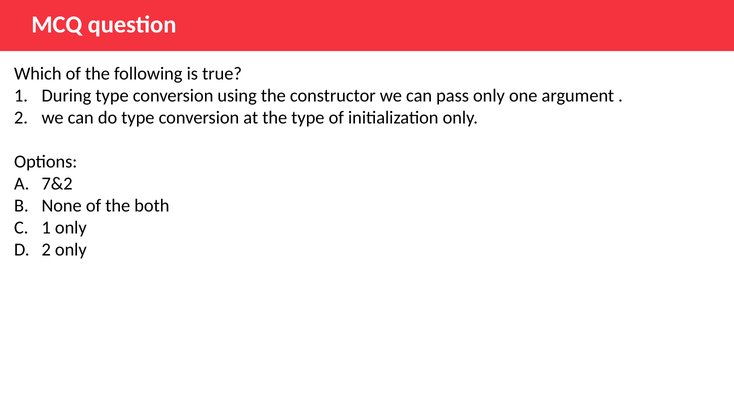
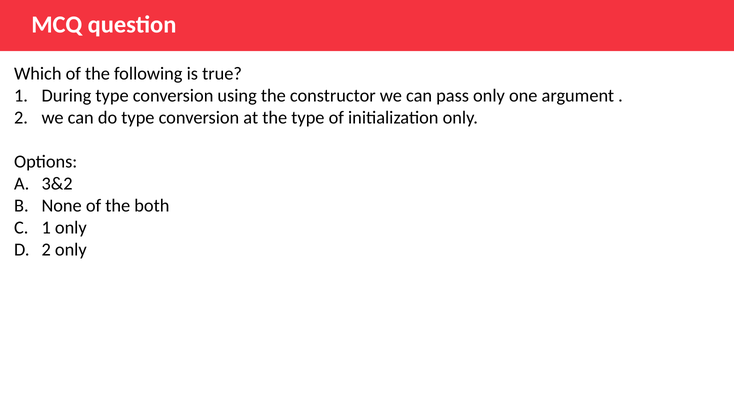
7&2: 7&2 -> 3&2 (57, 184)
